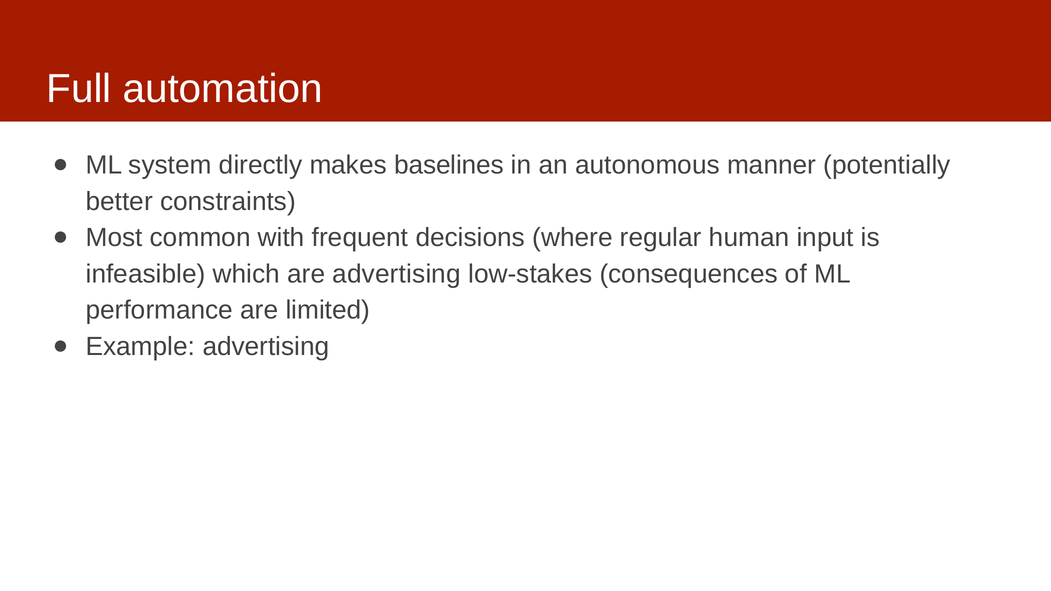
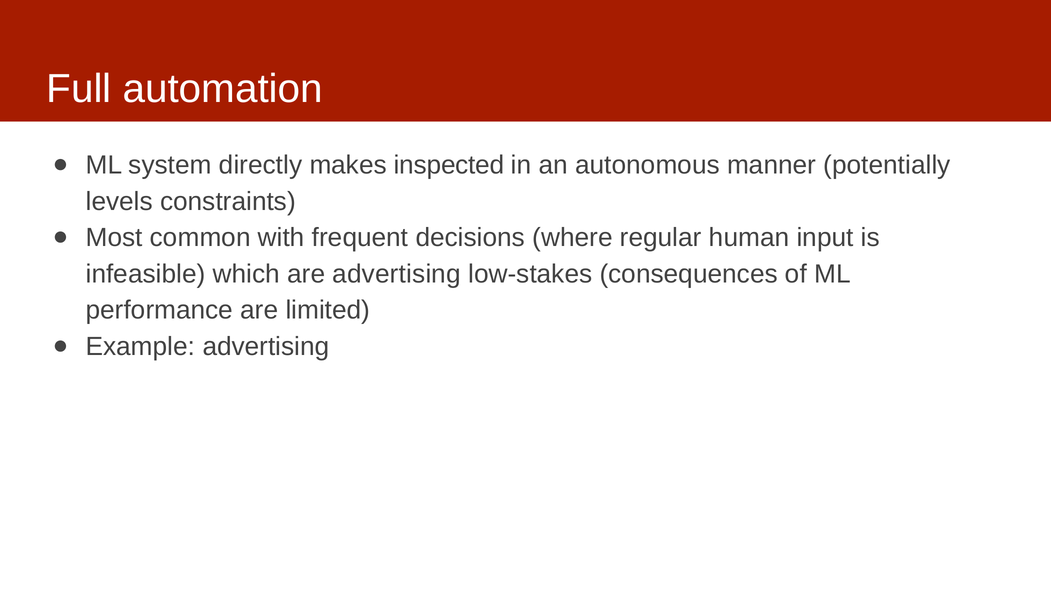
baselines: baselines -> inspected (449, 165)
better: better -> levels (119, 202)
